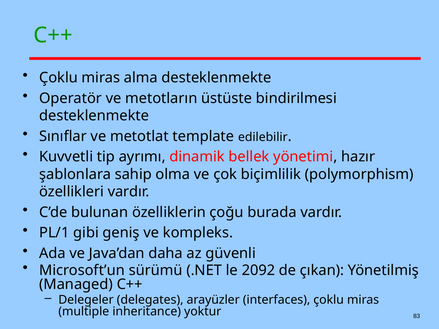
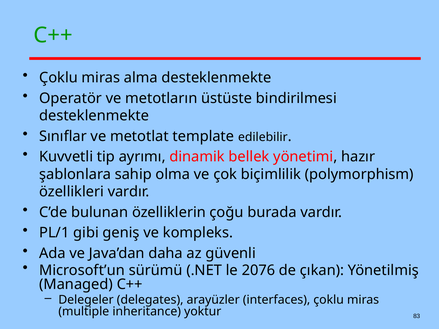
2092: 2092 -> 2076 (258, 270)
